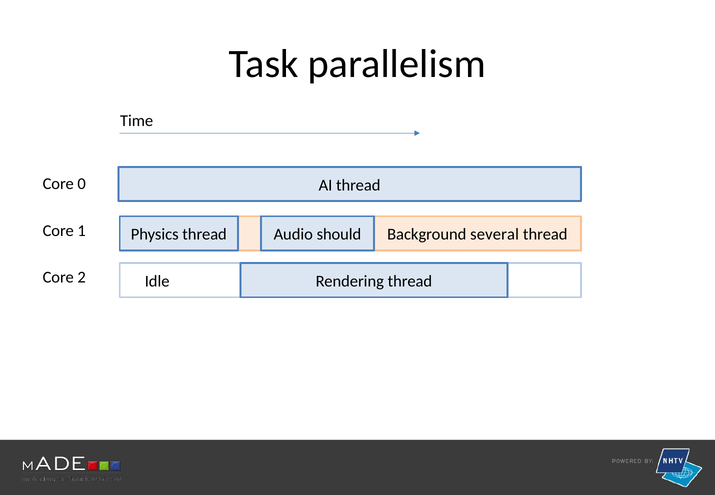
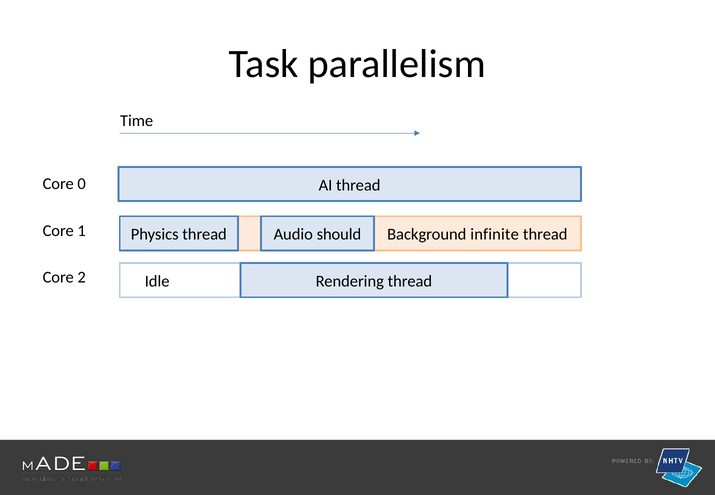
several: several -> infinite (495, 234)
